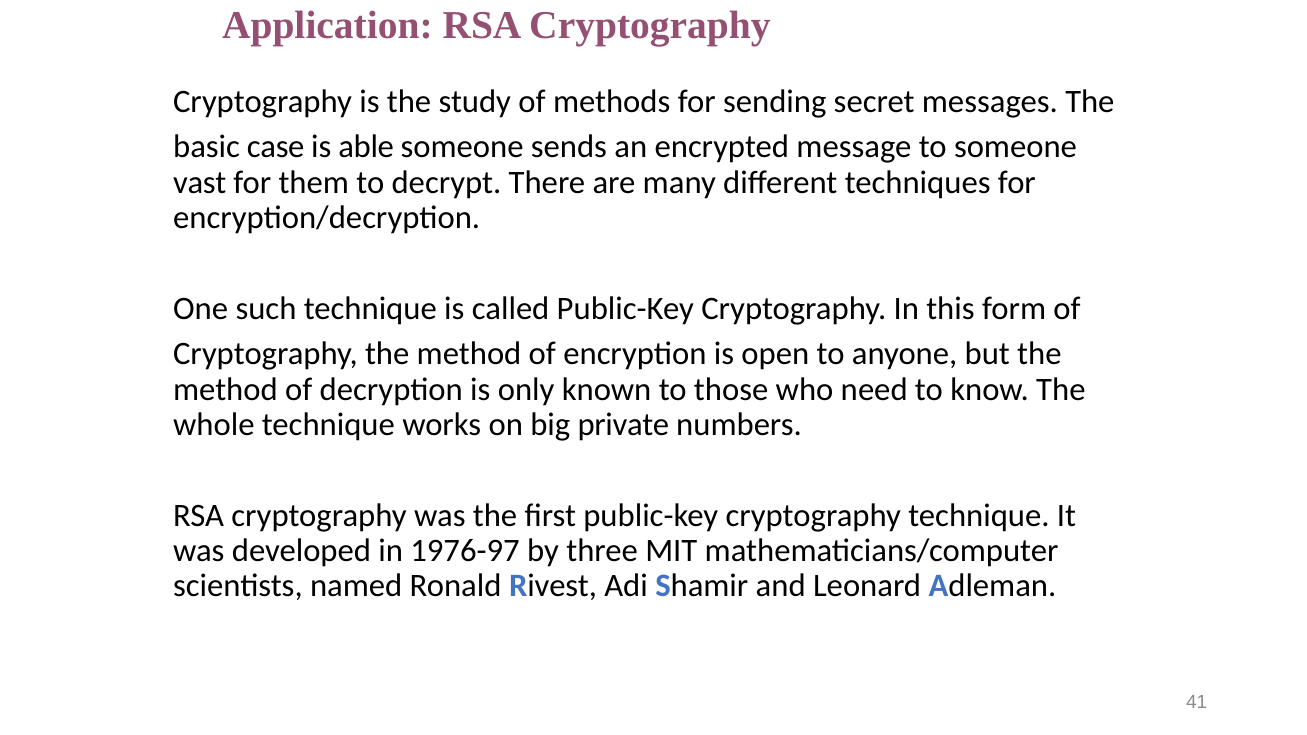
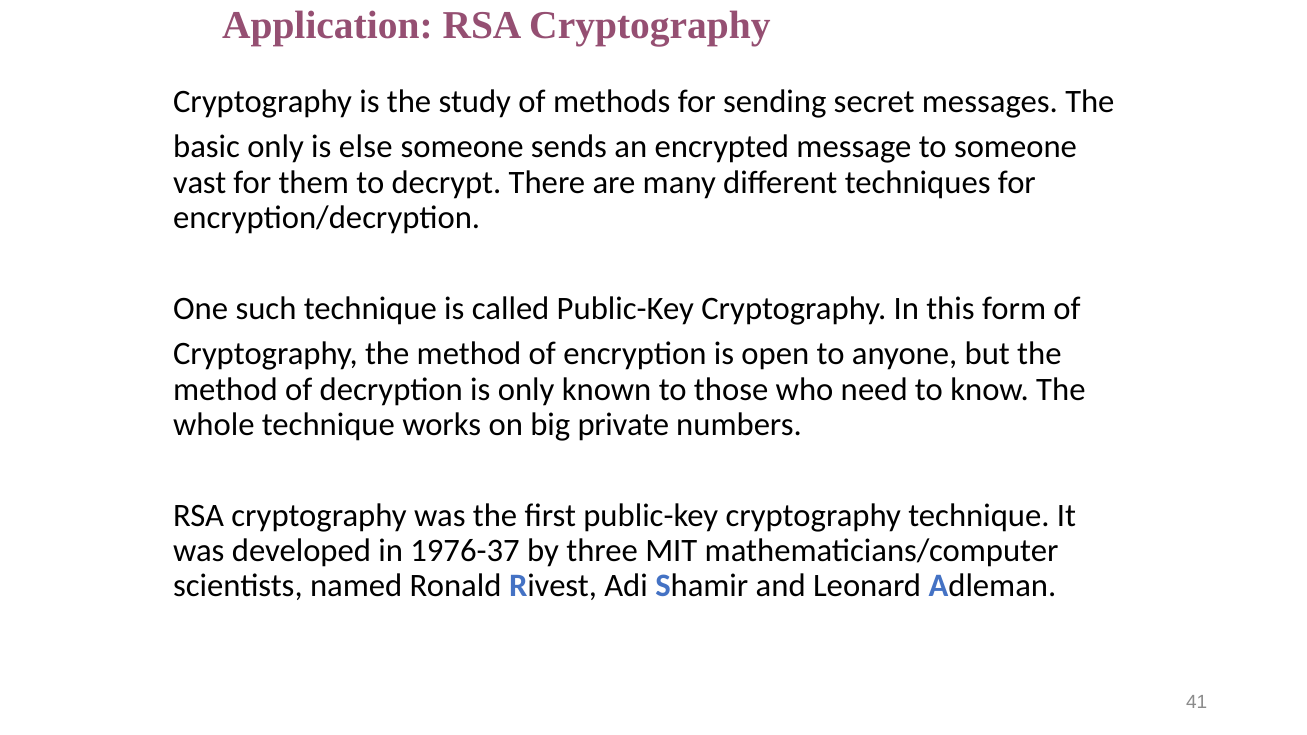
basic case: case -> only (276, 147)
able: able -> else (366, 147)
1976-97: 1976-97 -> 1976-37 (465, 551)
